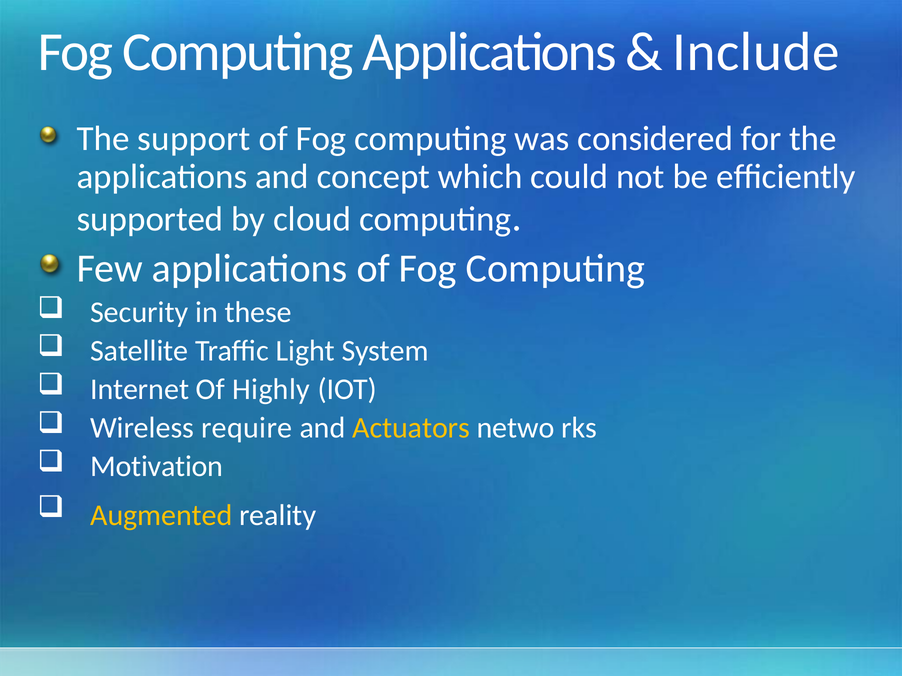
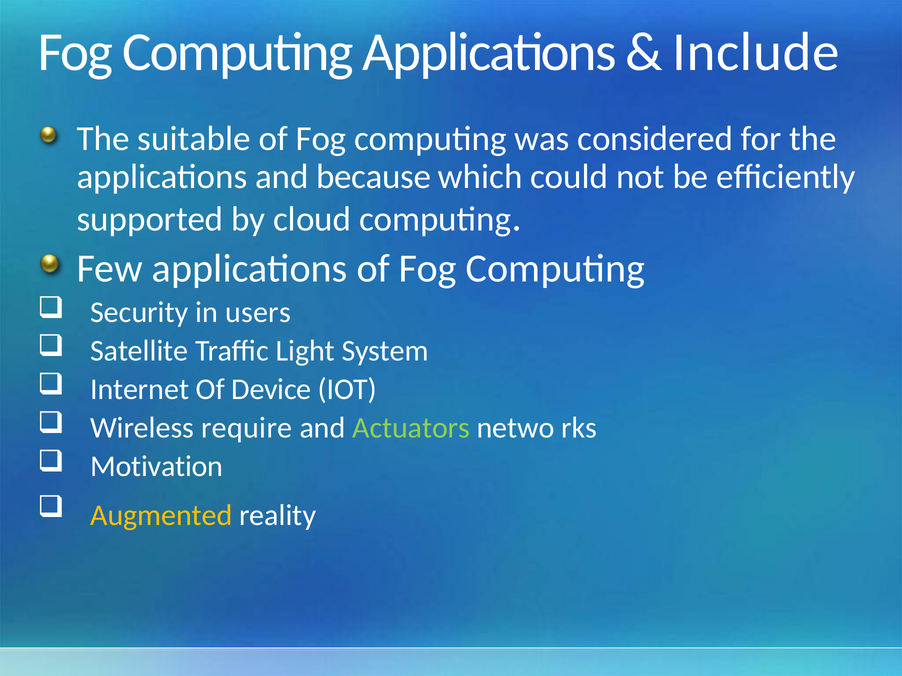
support: support -> suitable (194, 139)
concept: concept -> because (374, 177)
these: these -> users (258, 313)
Highly: Highly -> Device (271, 390)
Actuators colour: yellow -> light green (411, 428)
